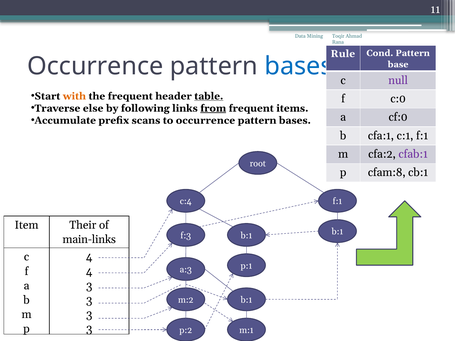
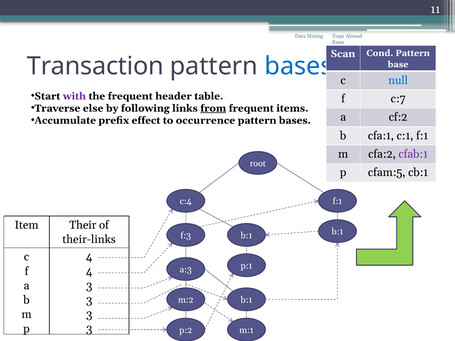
Rule: Rule -> Scan (343, 54)
Occurrence: Occurrence -> Transaction (95, 66)
null colour: purple -> blue (398, 80)
with colour: orange -> purple (74, 96)
table underline: present -> none (209, 96)
c:0: c:0 -> c:7 (398, 99)
cf:0: cf:0 -> cf:2 (398, 117)
scans: scans -> effect (146, 120)
cfam:8: cfam:8 -> cfam:5 (387, 173)
main-links: main-links -> their-links (89, 240)
